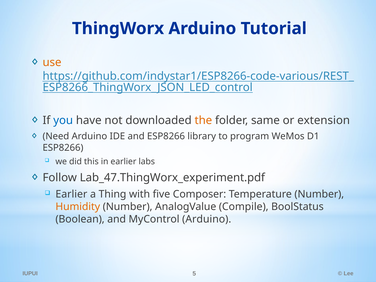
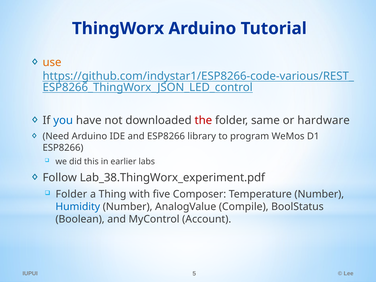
the colour: orange -> red (203, 120)
extension: extension -> hardware (324, 120)
Lab_47.ThingWorx_experiment.pdf: Lab_47.ThingWorx_experiment.pdf -> Lab_38.ThingWorx_experiment.pdf (172, 178)
Earlier: Earlier -> Folder (71, 194)
Humidity colour: orange -> blue (78, 207)
MyControl Arduino: Arduino -> Account (207, 219)
